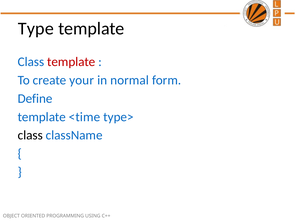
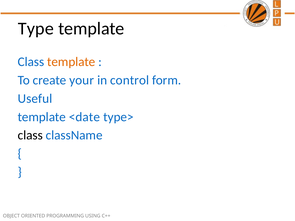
template colour: red -> orange (71, 62)
normal: normal -> control (130, 80)
Define: Define -> Useful (35, 99)
<time: <time -> <date (84, 117)
